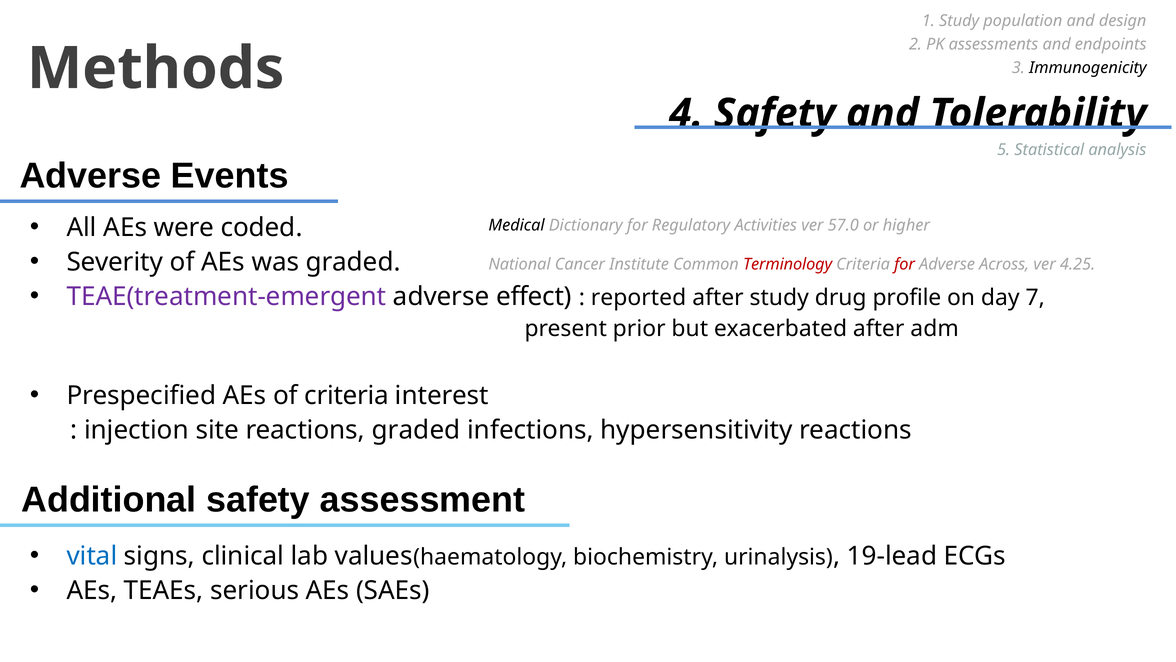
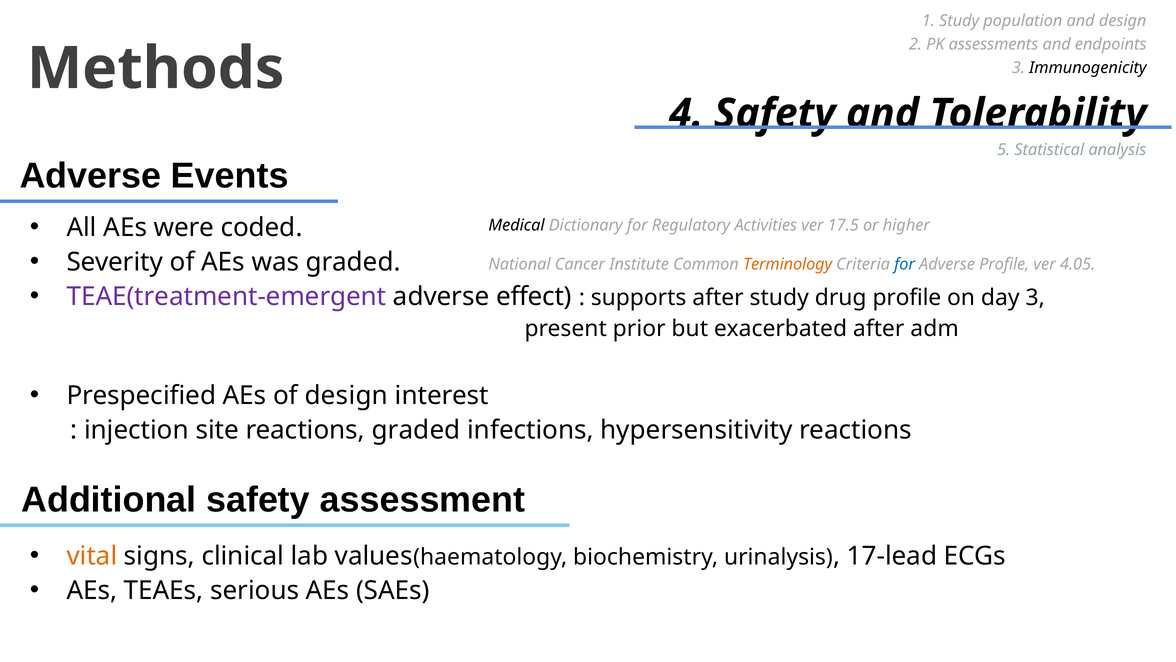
57.0: 57.0 -> 17.5 (843, 225)
Terminology colour: red -> orange (788, 264)
for colour: red -> blue (905, 264)
Adverse Across: Across -> Profile (1004, 264)
4.25: 4.25 -> 4.05 (1078, 264)
reported: reported -> supports (639, 297)
day 7: 7 -> 3 (1035, 297)
of criteria: criteria -> design (346, 395)
vital colour: blue -> orange (92, 556)
19-lead: 19-lead -> 17-lead (892, 556)
